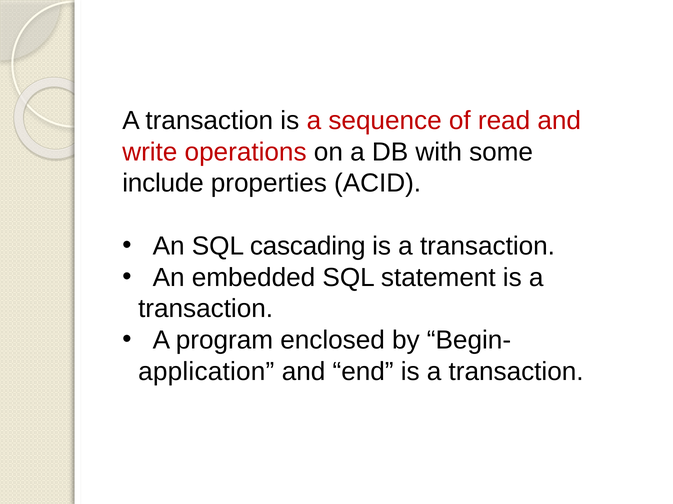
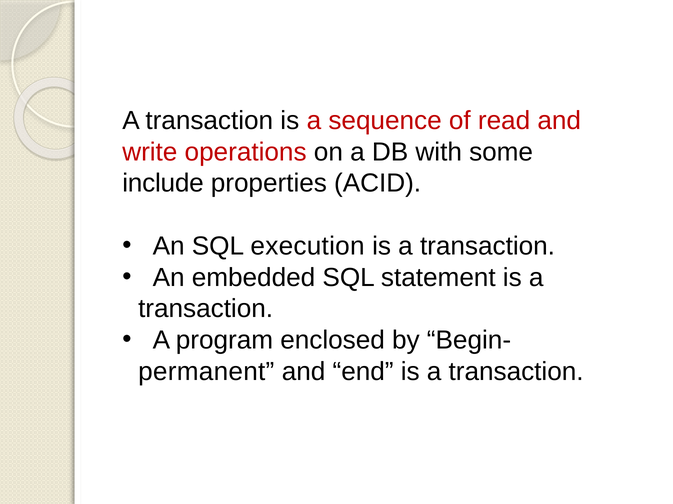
cascading: cascading -> execution (308, 246)
application: application -> permanent (206, 372)
